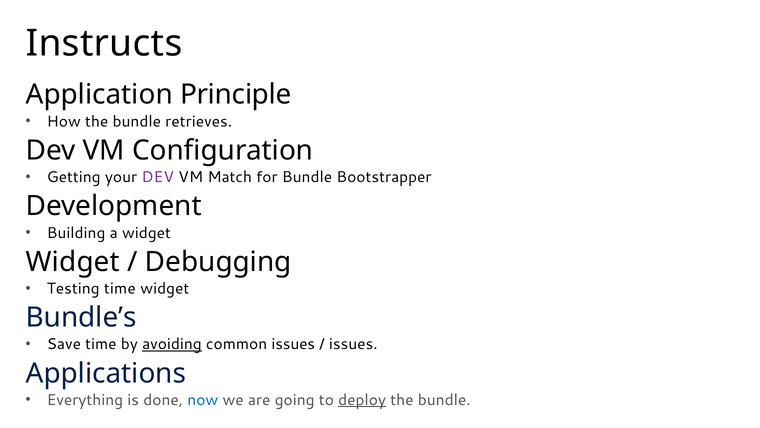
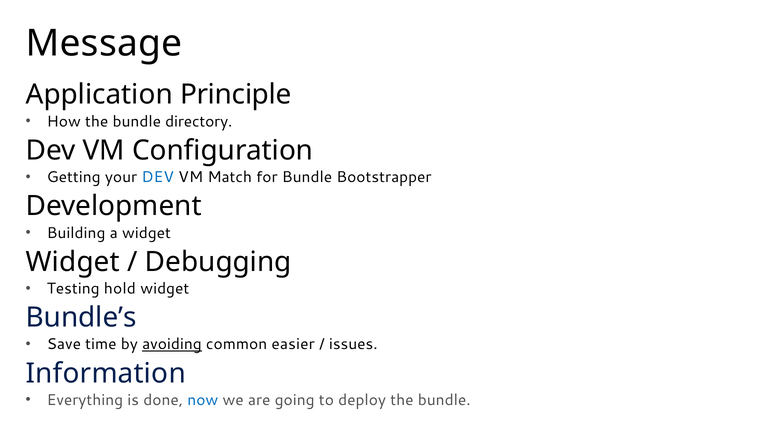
Instructs: Instructs -> Message (104, 44)
retrieves: retrieves -> directory (199, 121)
DEV colour: purple -> blue (158, 177)
Testing time: time -> hold (120, 288)
common issues: issues -> easier (293, 344)
Applications: Applications -> Information (106, 373)
deploy underline: present -> none (362, 399)
